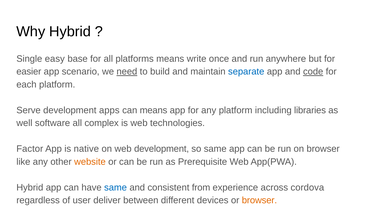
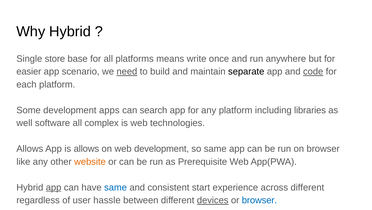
easy: easy -> store (55, 59)
separate colour: blue -> black (246, 71)
Serve: Serve -> Some (29, 110)
can means: means -> search (154, 110)
Factor: Factor -> Allows (30, 148)
is native: native -> allows (86, 148)
app underline: none -> present (54, 187)
from: from -> start (201, 187)
across cordova: cordova -> different (307, 187)
deliver: deliver -> hassle (107, 200)
devices underline: none -> present (213, 200)
browser colour: orange -> blue (259, 200)
